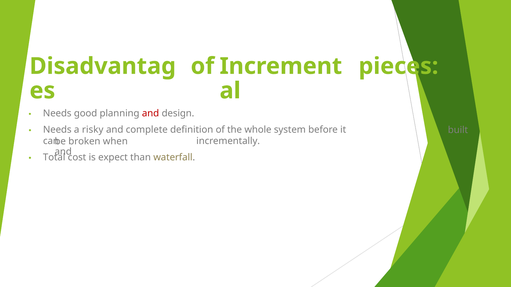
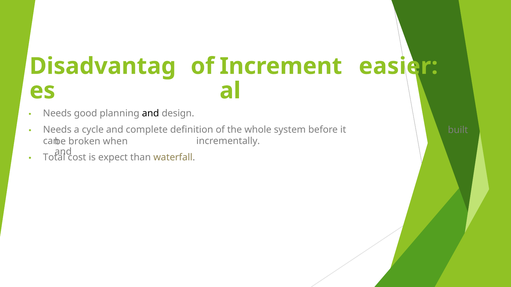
pieces: pieces -> easier (398, 66)
and colour: red -> black (151, 114)
risky: risky -> cycle (93, 130)
